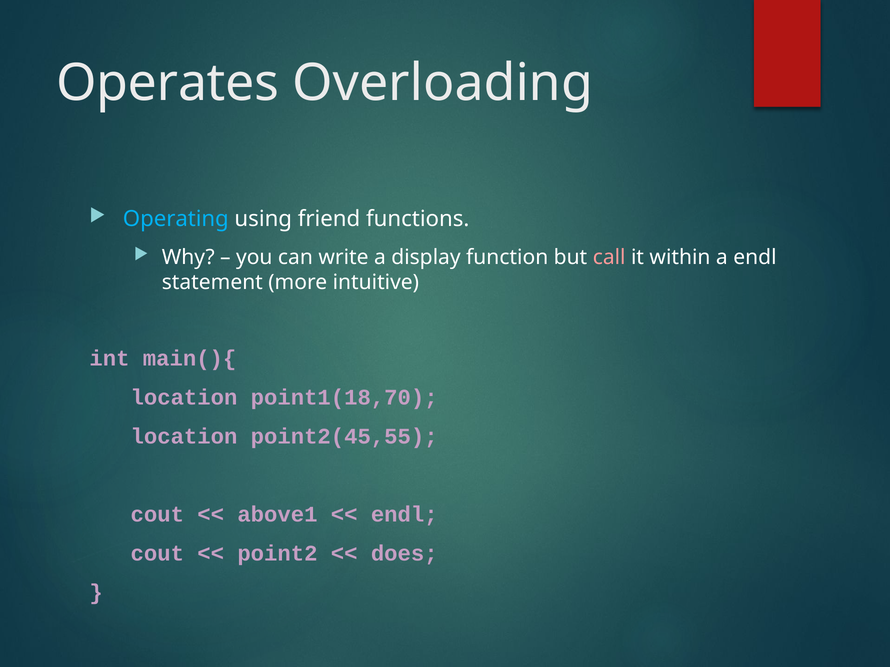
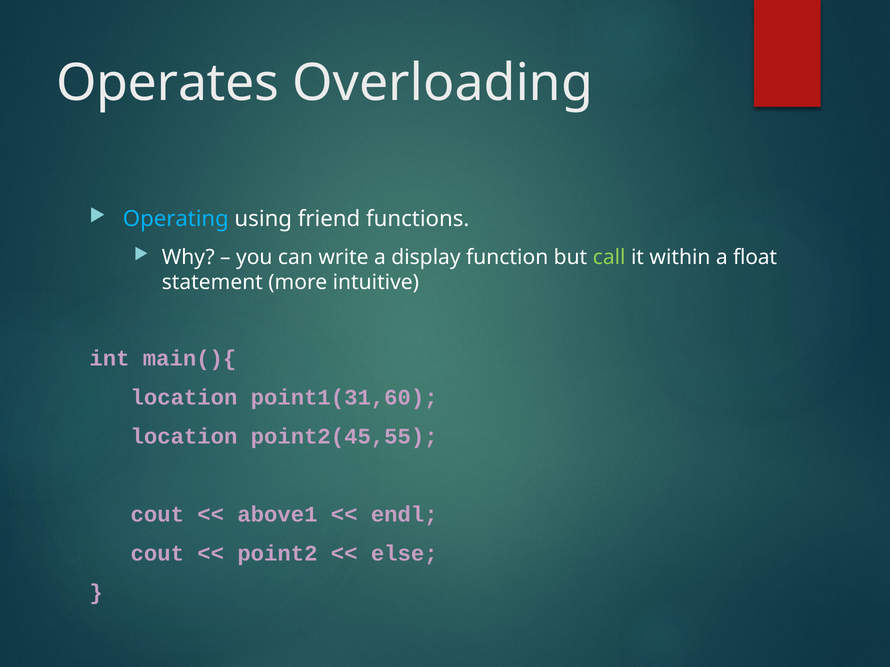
call colour: pink -> light green (609, 257)
a endl: endl -> float (755, 257)
point1(18,70: point1(18,70 -> point1(31,60 (344, 398)
does: does -> else (404, 554)
